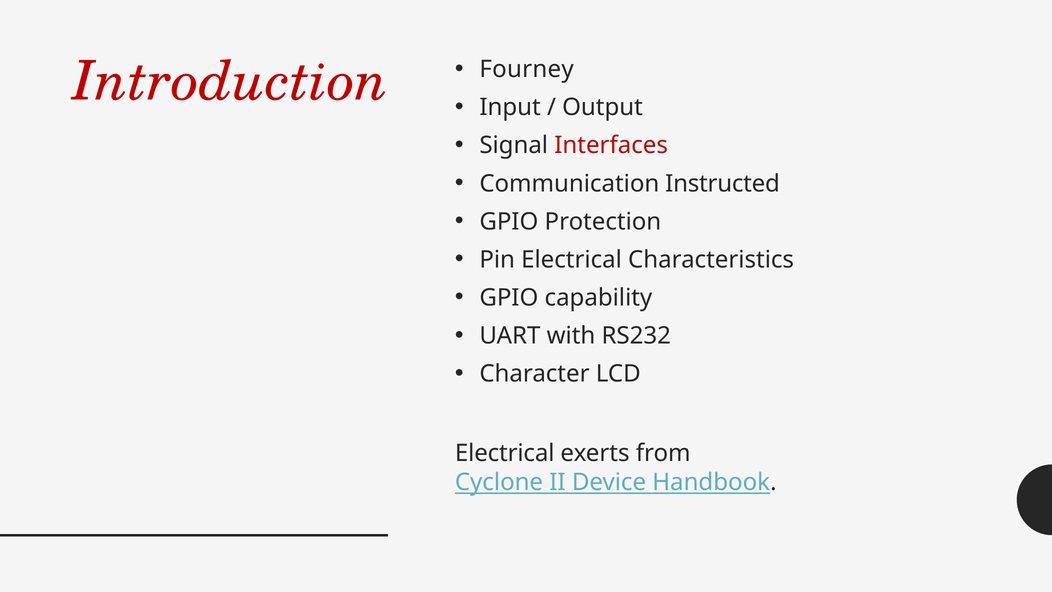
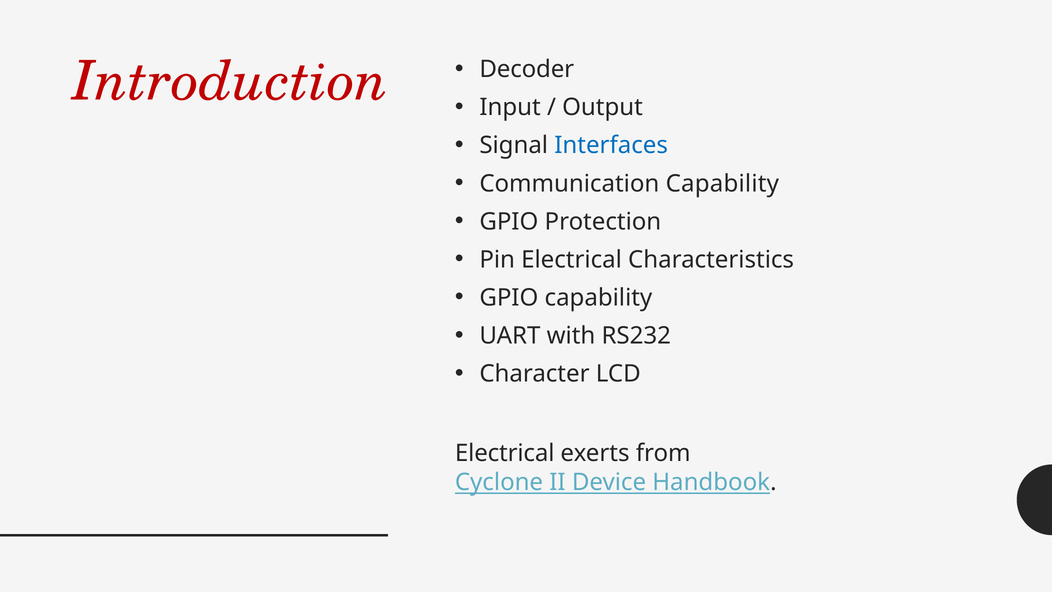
Fourney: Fourney -> Decoder (527, 69)
Interfaces colour: red -> blue (611, 145)
Communication Instructed: Instructed -> Capability (722, 183)
